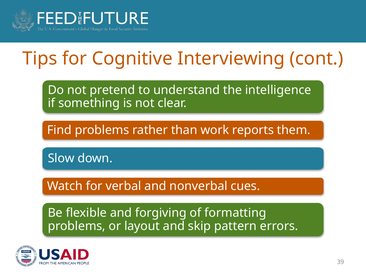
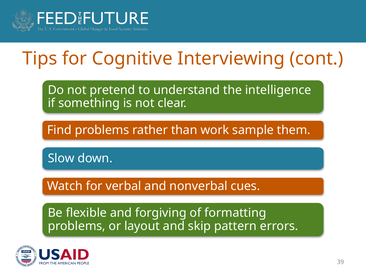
reports: reports -> sample (253, 130)
